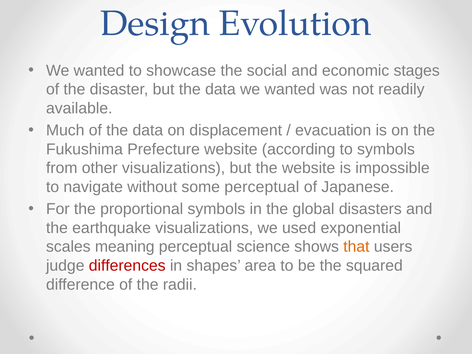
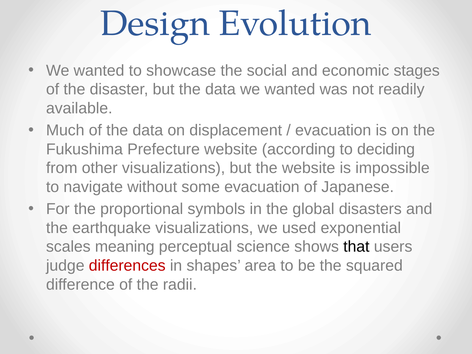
to symbols: symbols -> deciding (386, 149)
some perceptual: perceptual -> evacuation (262, 187)
that colour: orange -> black (356, 247)
